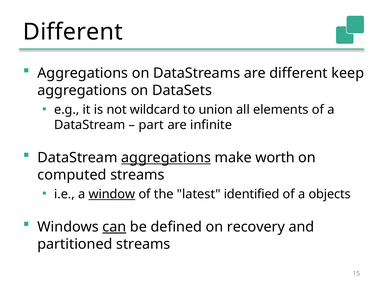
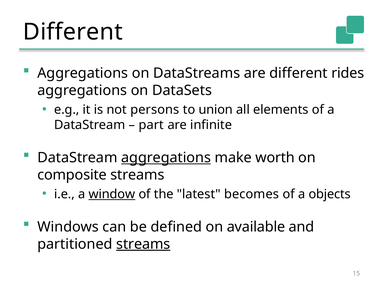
keep: keep -> rides (348, 73)
wildcard: wildcard -> persons (155, 110)
computed: computed -> composite (72, 175)
identified: identified -> becomes (252, 194)
can underline: present -> none (114, 227)
recovery: recovery -> available (256, 227)
streams underline: none -> present (143, 244)
